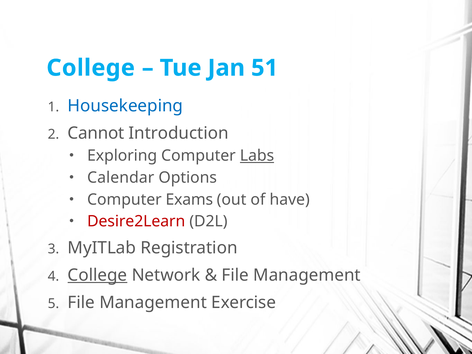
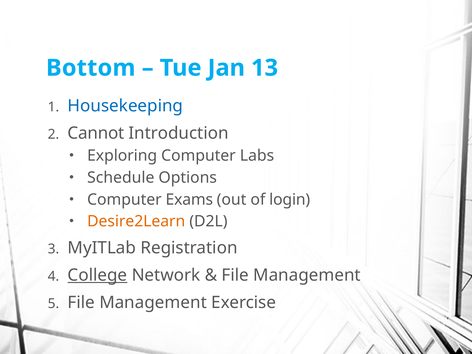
College: College -> Bottom (91, 68)
51: 51 -> 13 (265, 68)
Labs underline: present -> none (257, 156)
Calendar: Calendar -> Schedule (121, 178)
have: have -> login (290, 200)
Desire2Learn colour: red -> orange (136, 221)
